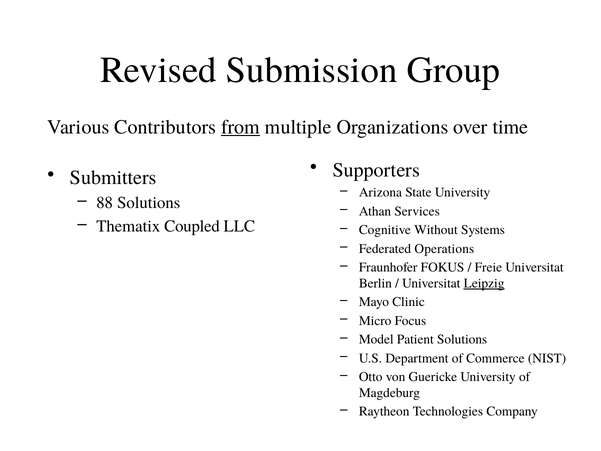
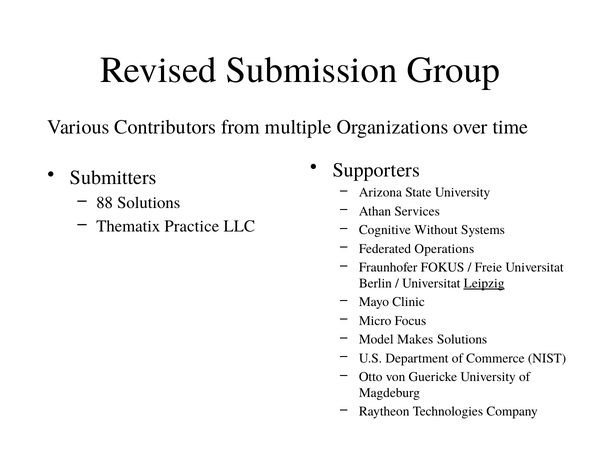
from underline: present -> none (240, 127)
Coupled: Coupled -> Practice (192, 226)
Patient: Patient -> Makes (415, 339)
